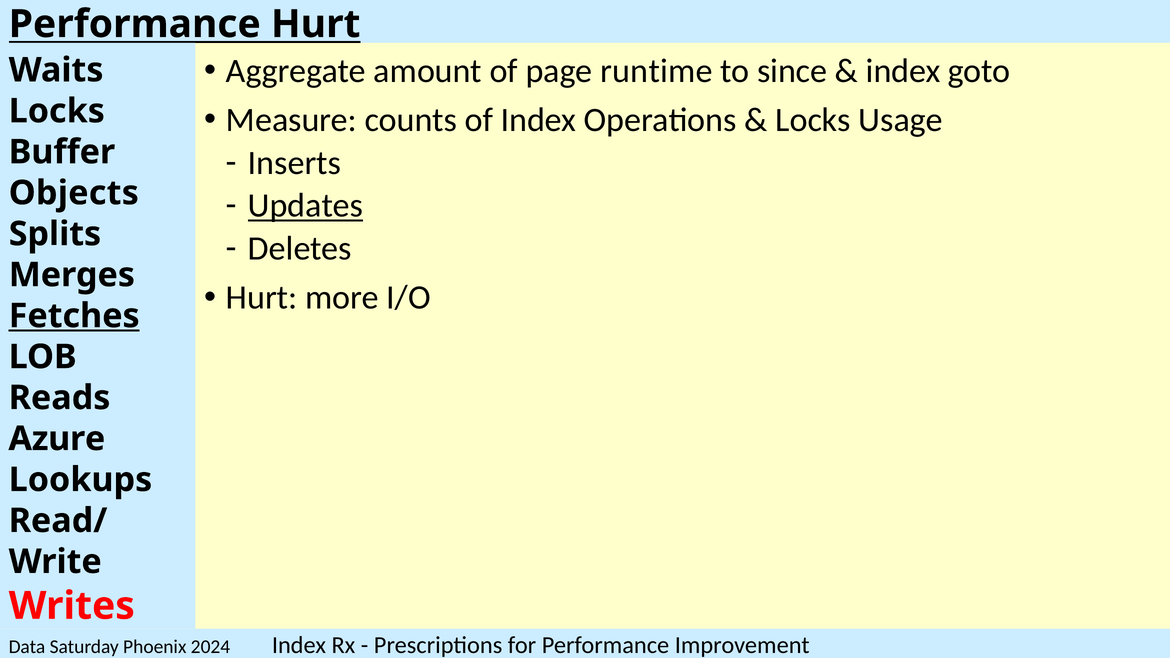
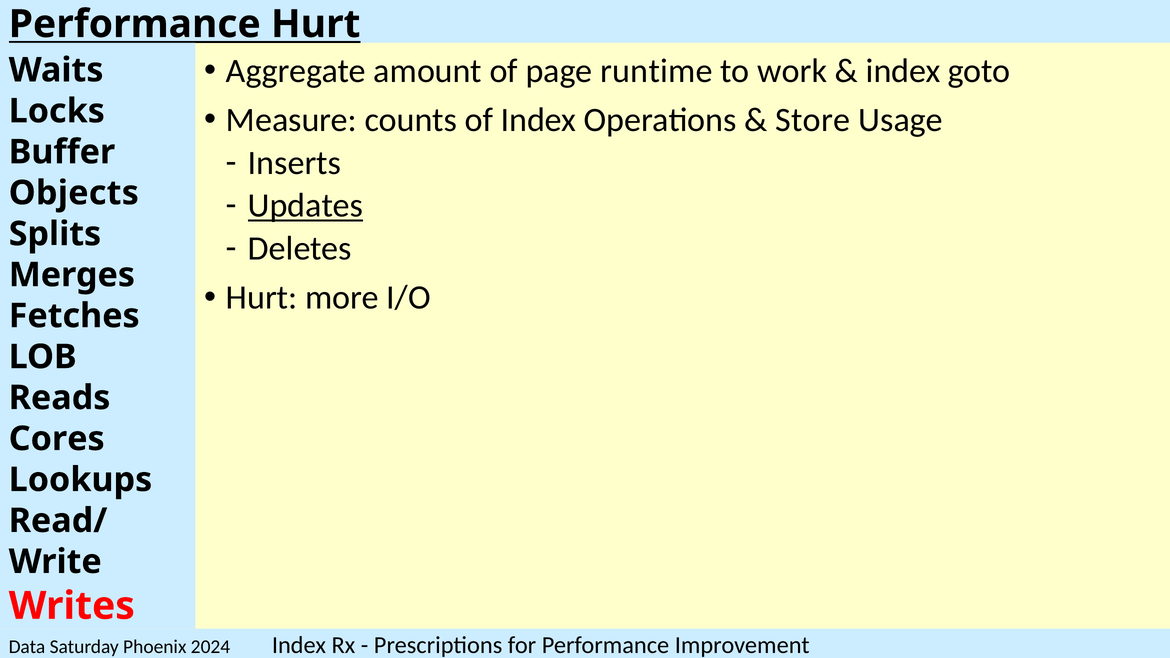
since: since -> work (792, 71)
Locks: Locks -> Store (813, 120)
Fetches underline: present -> none (74, 316)
Azure: Azure -> Cores (57, 439)
